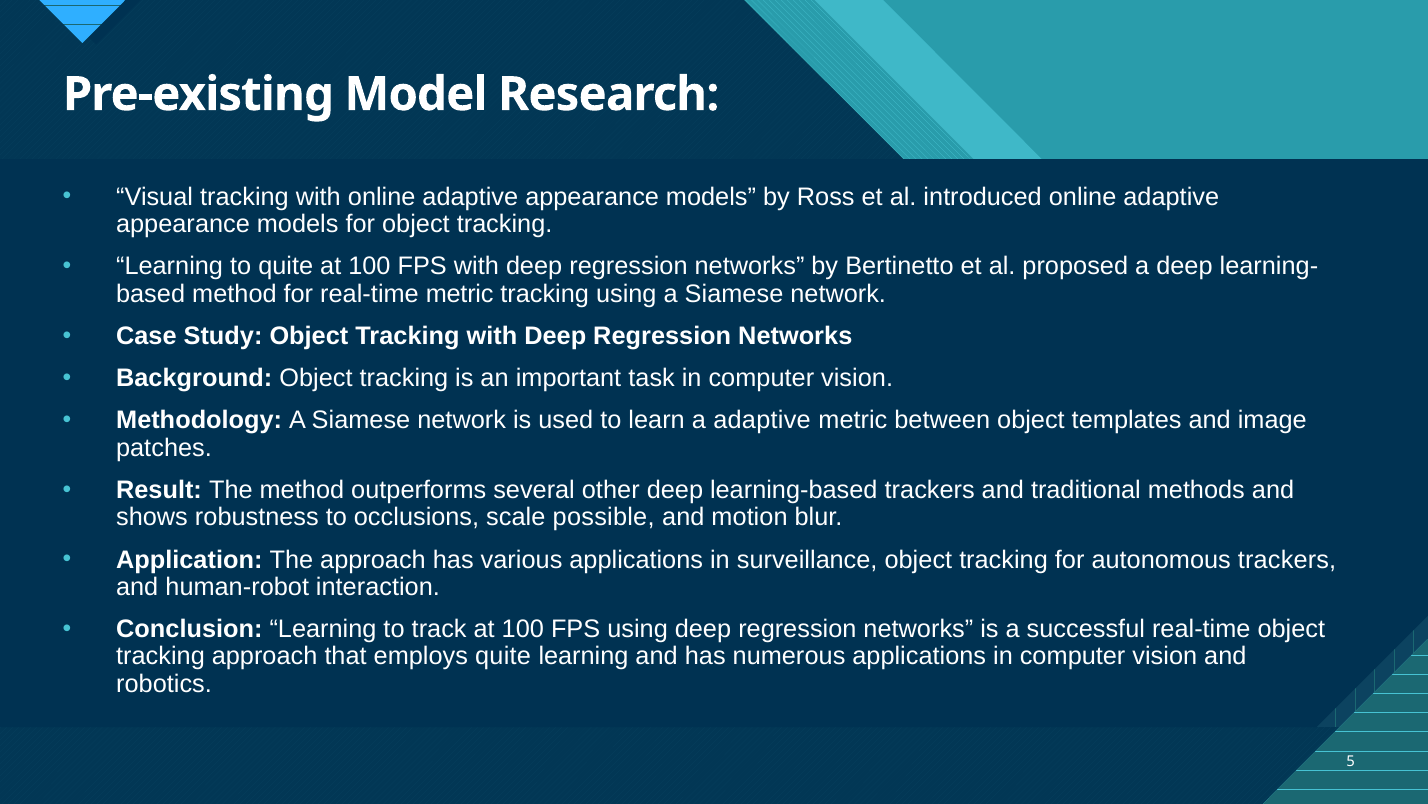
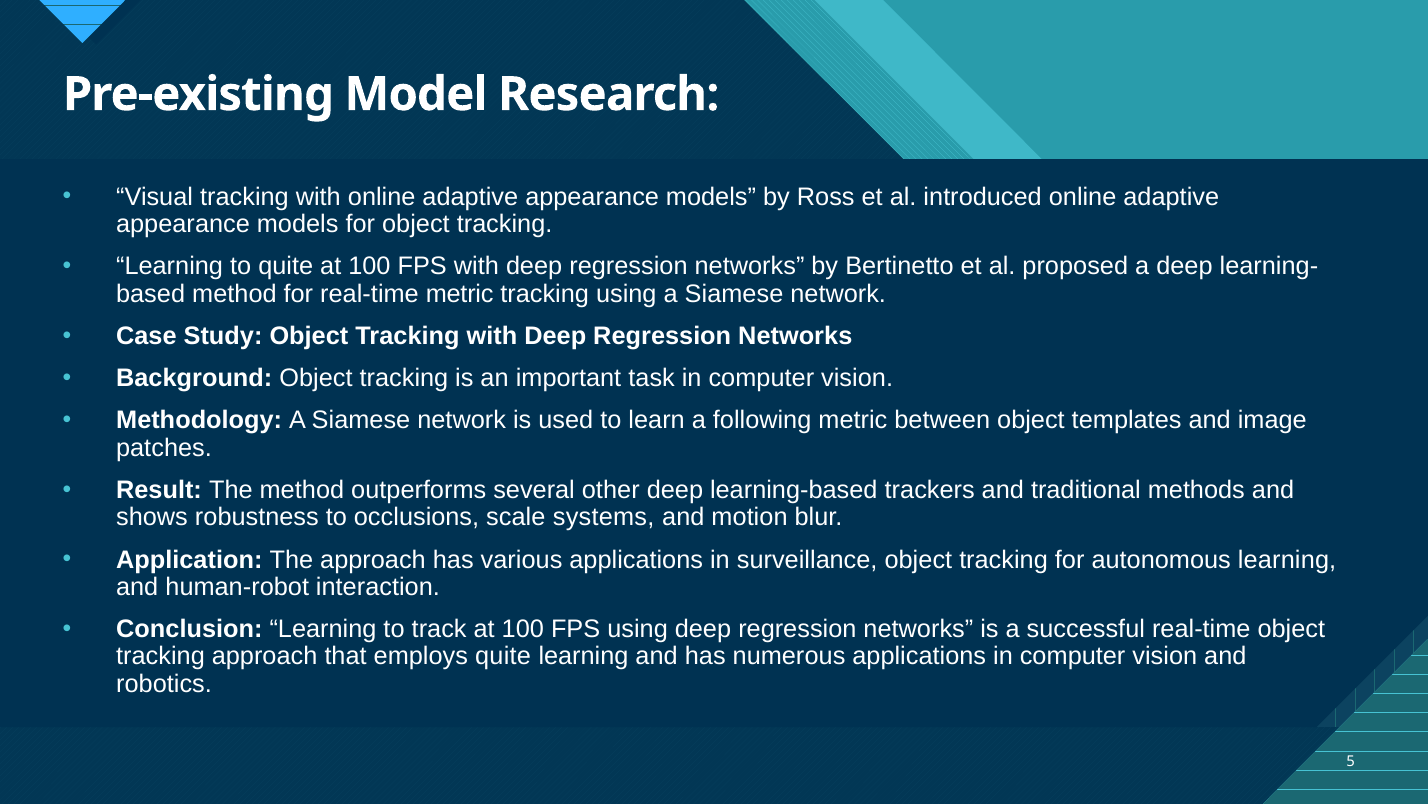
a adaptive: adaptive -> following (762, 420)
possible: possible -> systems (604, 517)
autonomous trackers: trackers -> learning (1287, 559)
